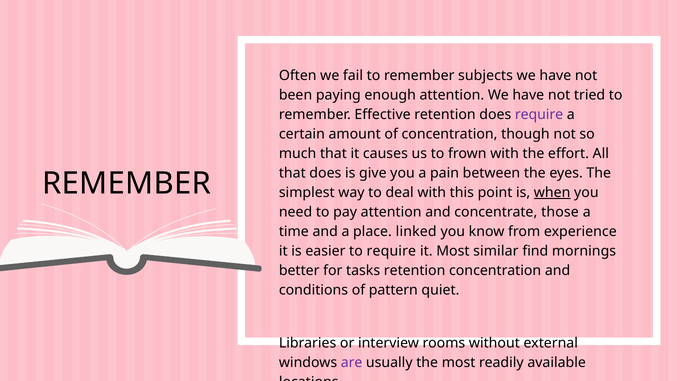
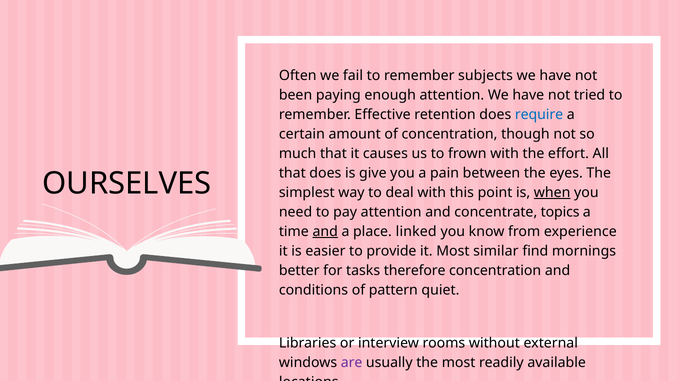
require colour: purple -> blue (539, 114)
REMEMBER: REMEMBER -> OURSELVES (127, 183)
those: those -> topics (560, 212)
and underline: none -> present (325, 231)
to require: require -> provide (391, 251)
tasks retention: retention -> therefore (415, 270)
